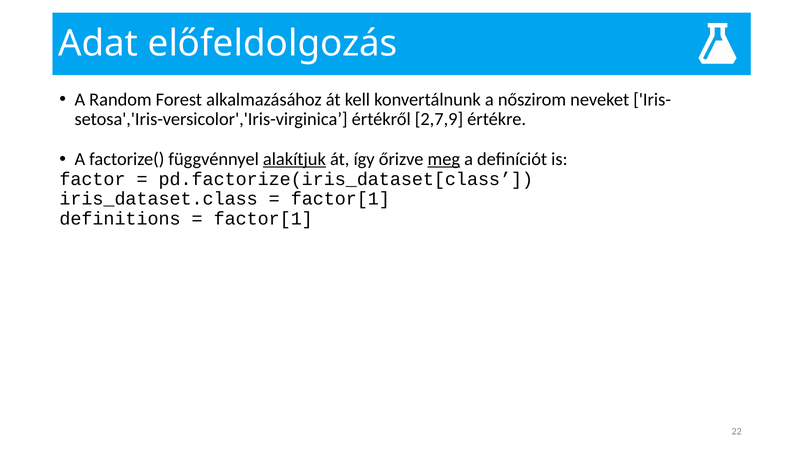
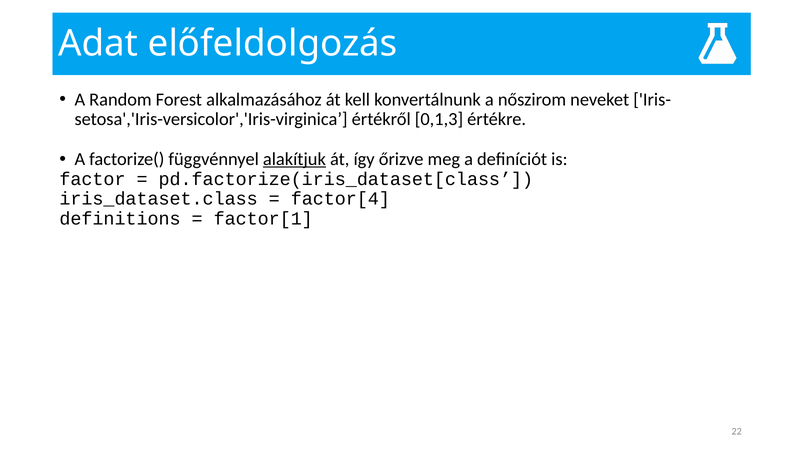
2,7,9: 2,7,9 -> 0,1,3 (439, 119)
meg underline: present -> none (444, 159)
factor[1: factor[1 -> factor[4 (340, 199)
